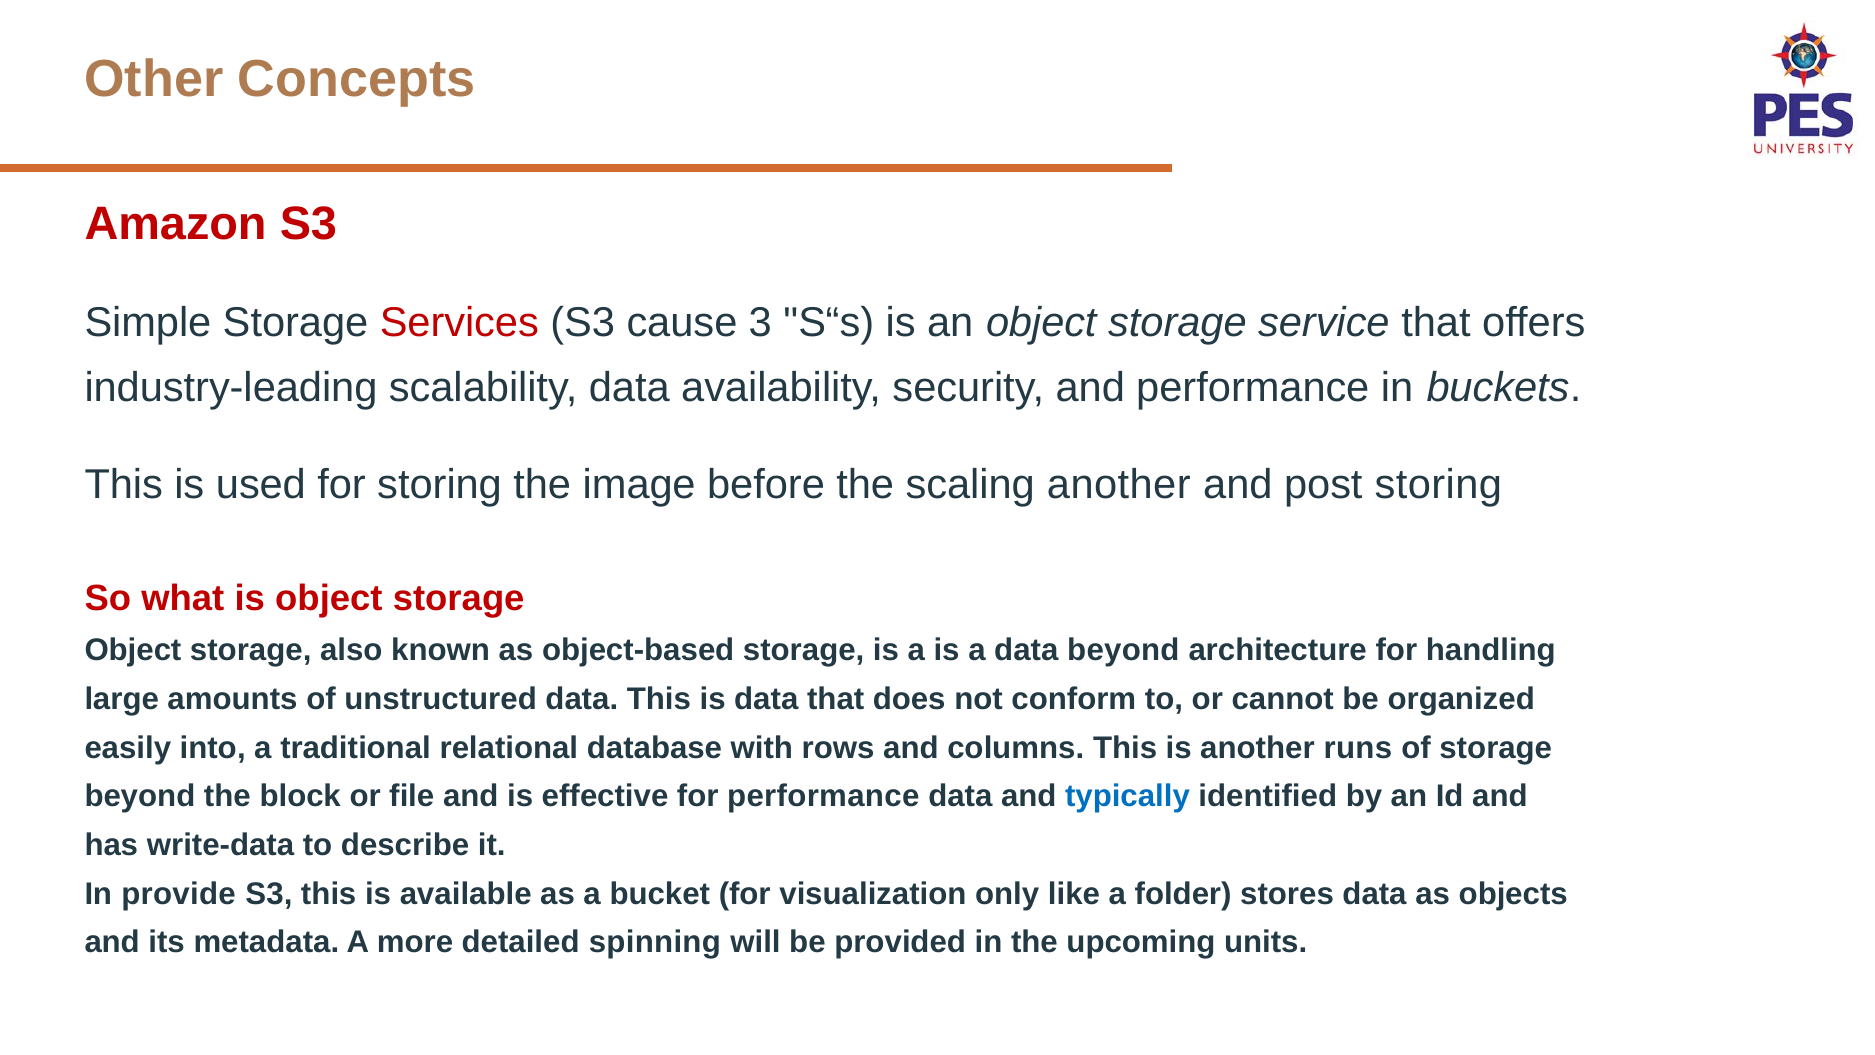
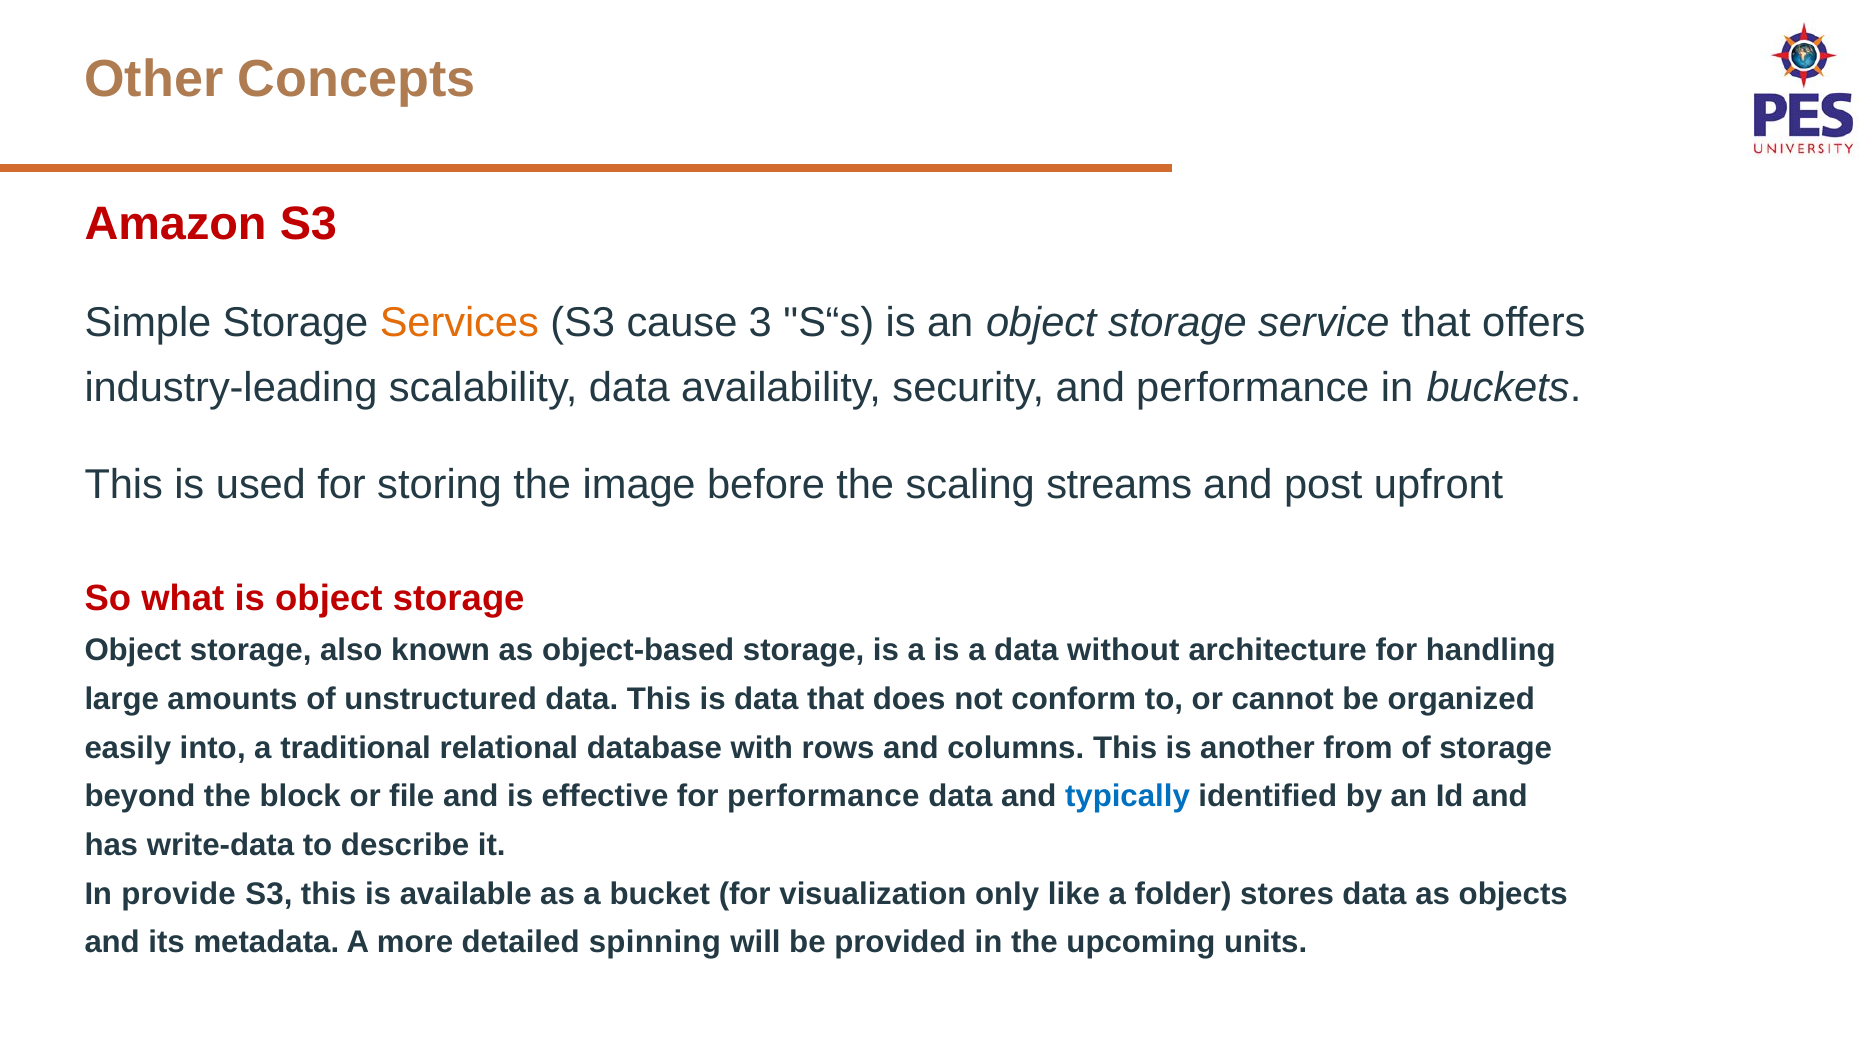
Services colour: red -> orange (459, 323)
scaling another: another -> streams (1119, 484)
post storing: storing -> upfront (1439, 484)
data beyond: beyond -> without (1123, 650)
runs: runs -> from (1358, 748)
